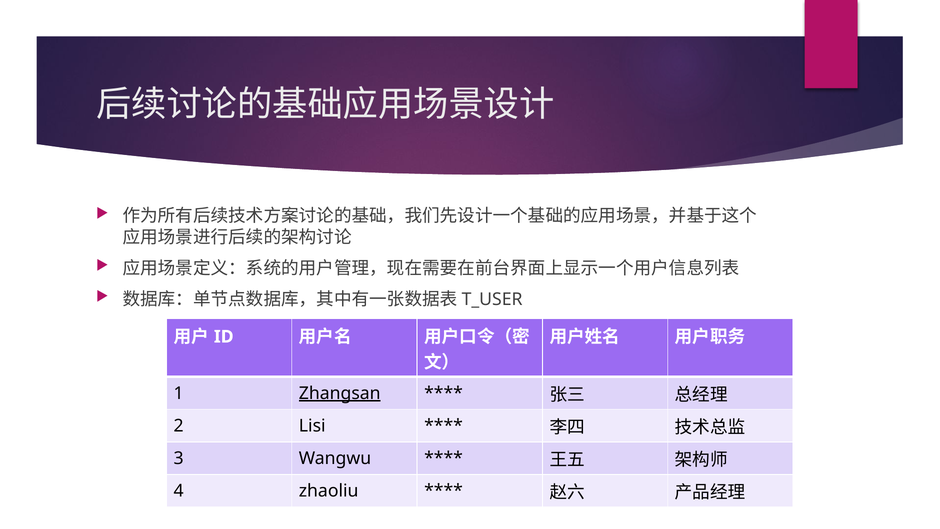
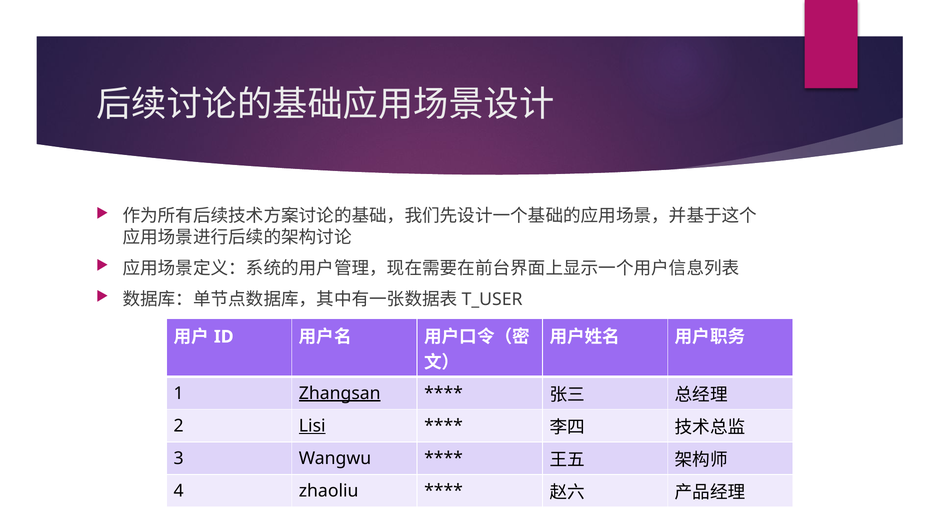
Lisi underline: none -> present (312, 426)
